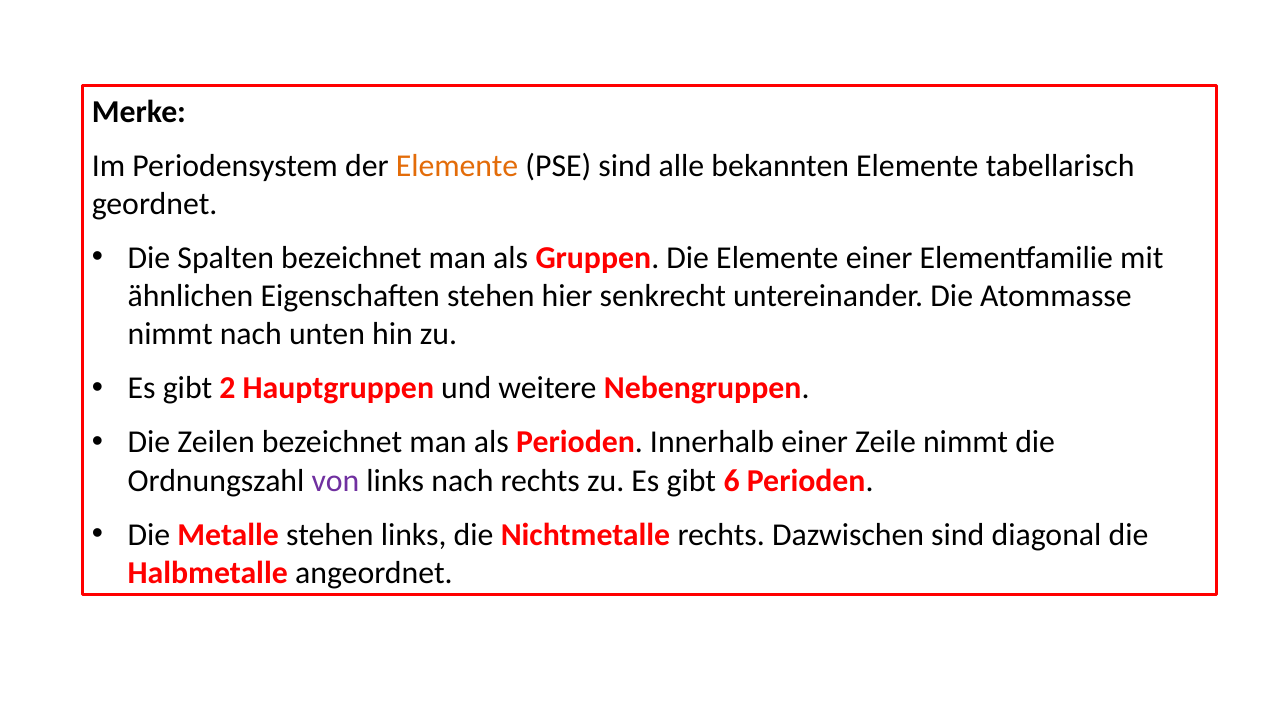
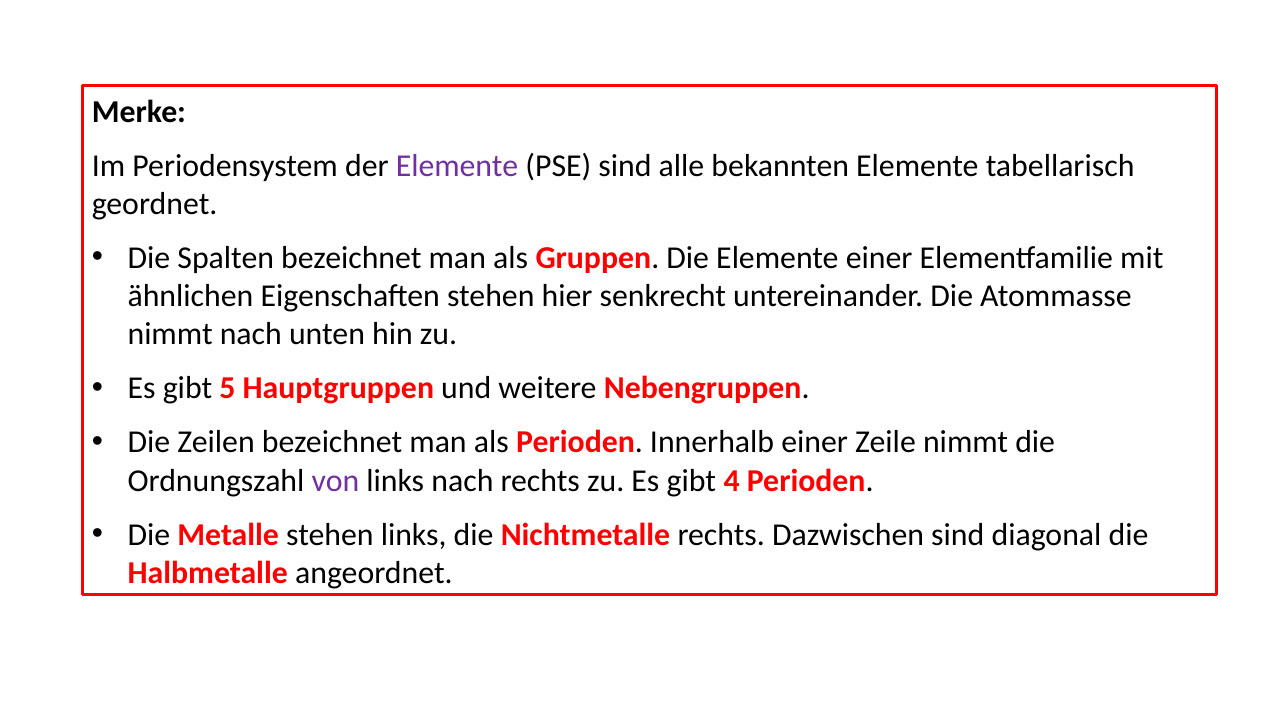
Elemente colour: orange -> purple (457, 166)
2: 2 -> 5 (227, 388)
6: 6 -> 4 (732, 480)
